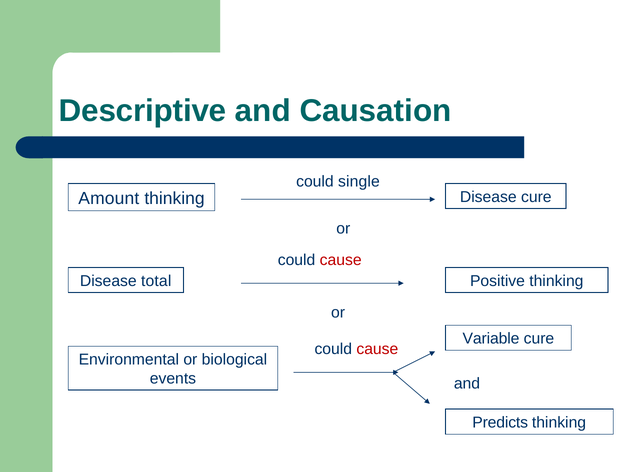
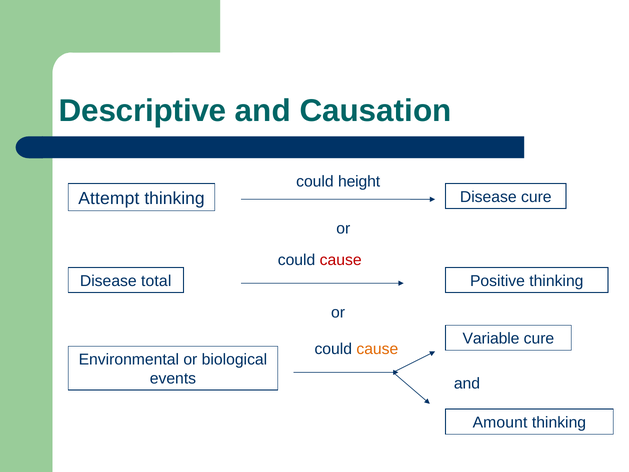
single: single -> height (359, 181)
Amount: Amount -> Attempt (109, 198)
cause colour: red -> orange (377, 349)
Predicts: Predicts -> Amount (500, 422)
